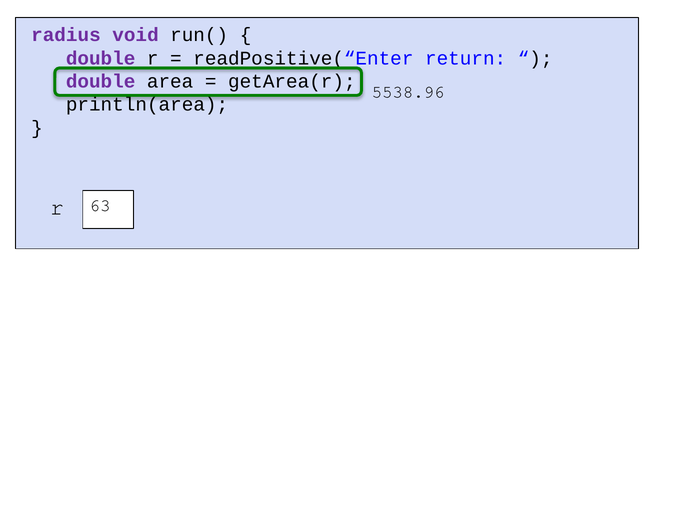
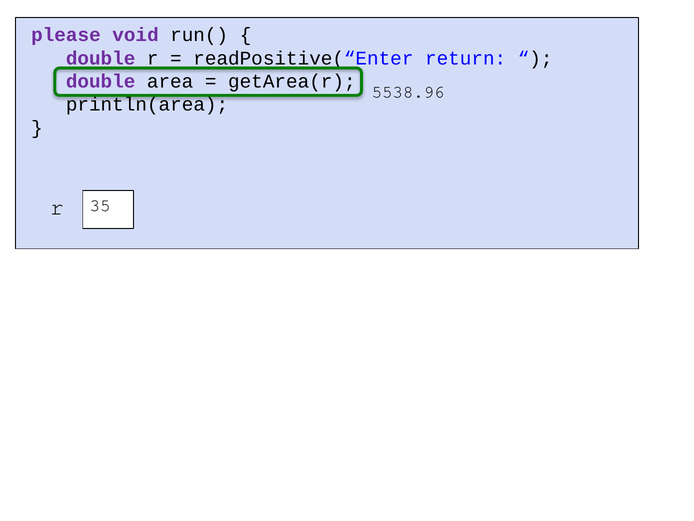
radius: radius -> please (66, 35)
63: 63 -> 35 (100, 205)
